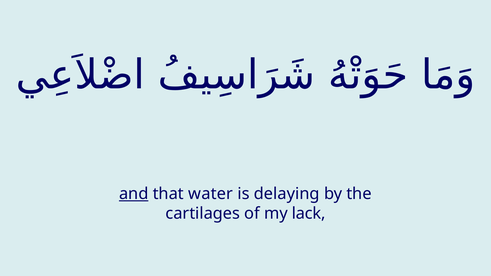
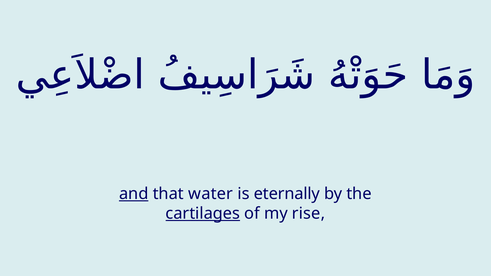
delaying: delaying -> eternally (287, 194)
cartilages underline: none -> present (203, 214)
lack: lack -> rise (309, 214)
